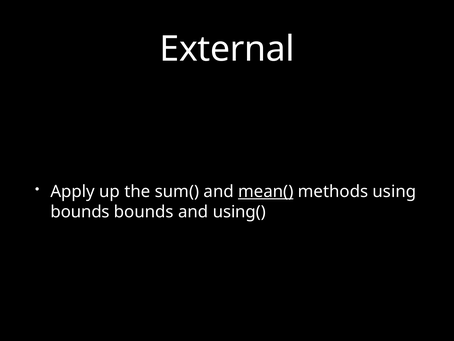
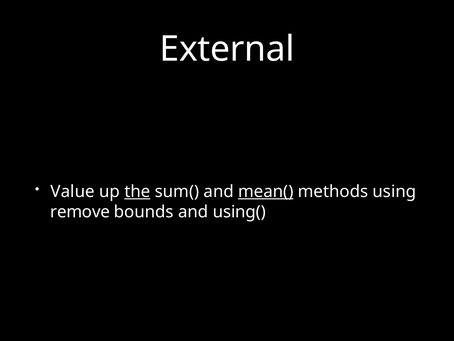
Apply: Apply -> Value (73, 191)
the underline: none -> present (137, 191)
bounds: bounds -> remove (80, 211)
